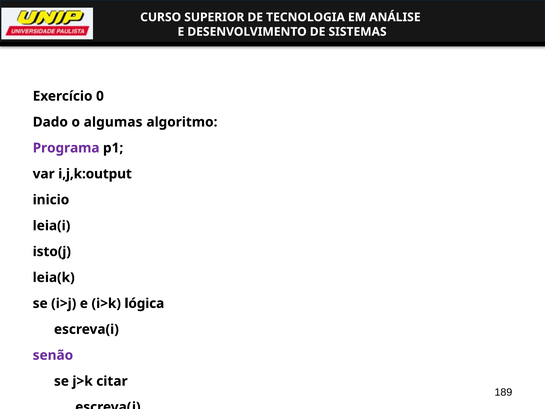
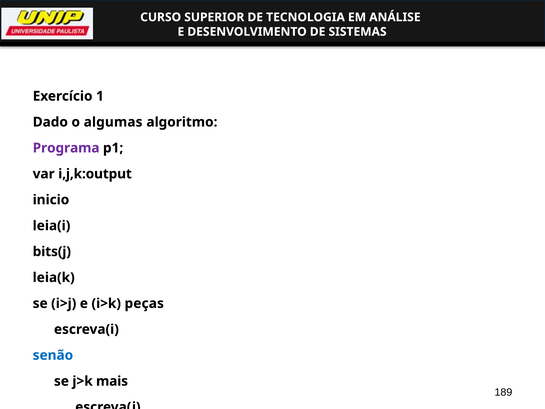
0: 0 -> 1 (100, 96)
isto(j: isto(j -> bits(j (52, 251)
lógica: lógica -> peças (144, 303)
senão colour: purple -> blue (53, 355)
citar: citar -> mais (112, 381)
